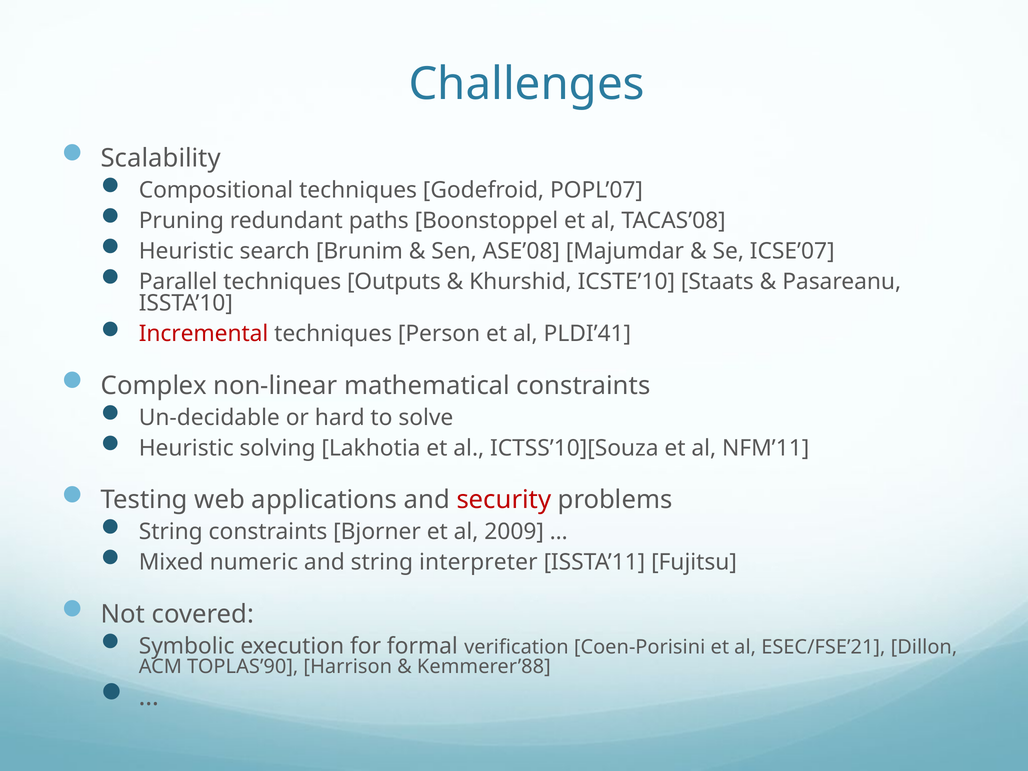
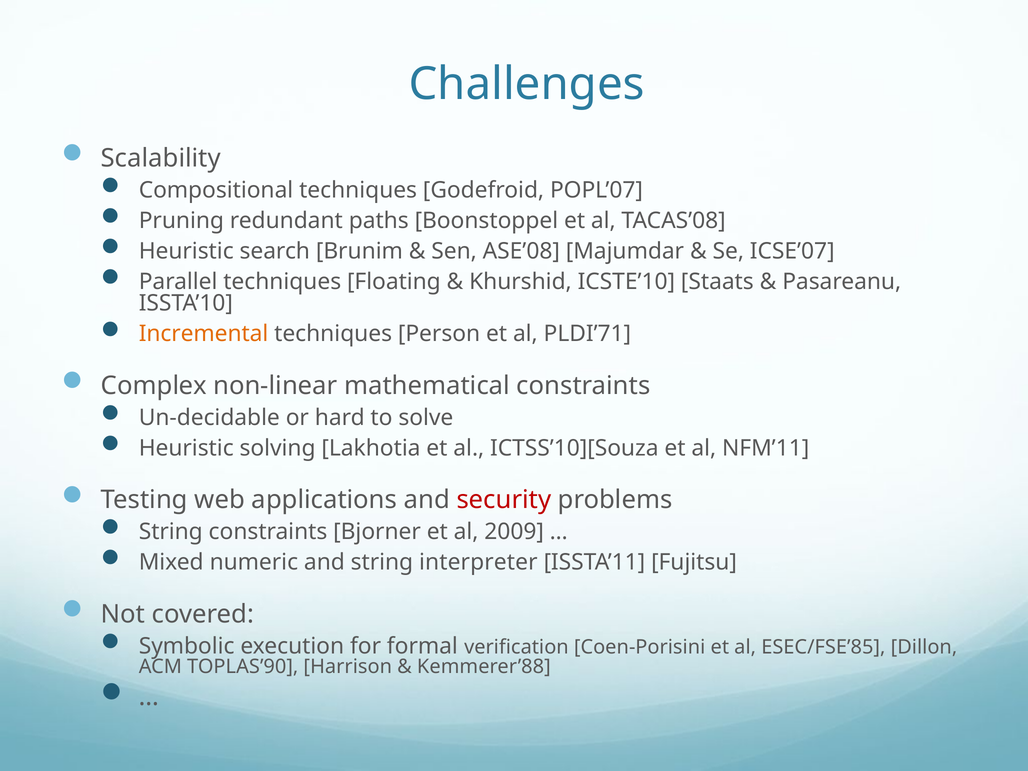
Outputs: Outputs -> Floating (394, 281)
Incremental colour: red -> orange (204, 334)
PLDI’41: PLDI’41 -> PLDI’71 (587, 334)
ESEC/FSE’21: ESEC/FSE’21 -> ESEC/FSE’85 (823, 647)
